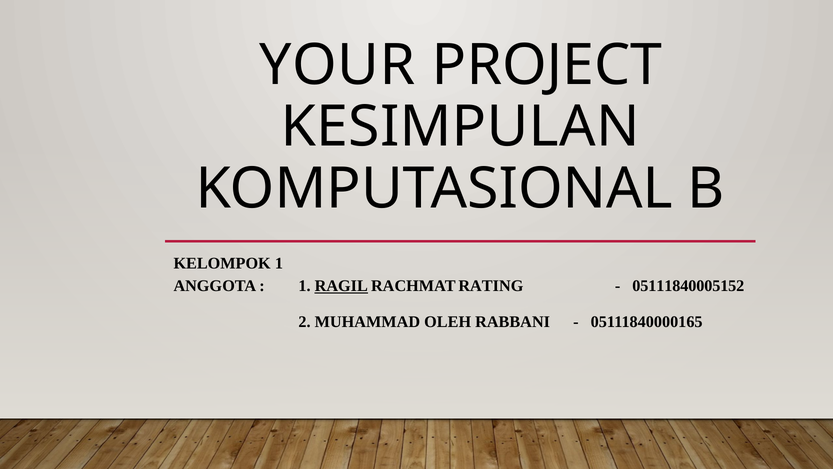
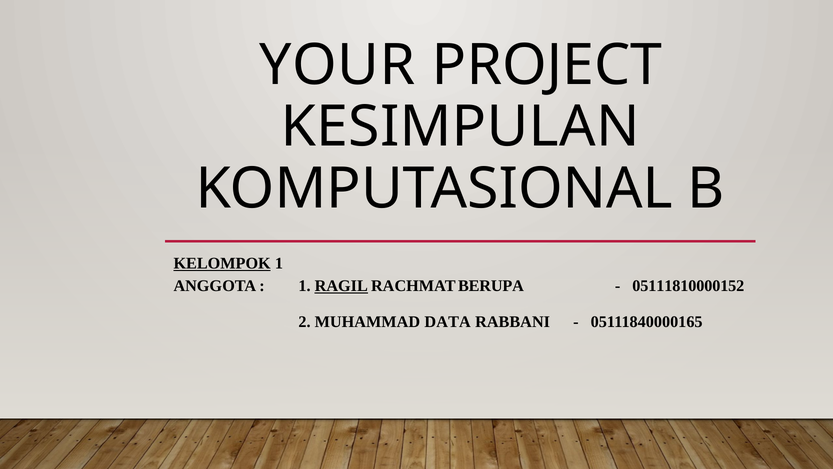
KELOMPOK underline: none -> present (222, 263)
RATING: RATING -> BERUPA (491, 286)
05111840005152: 05111840005152 -> 05111810000152 (688, 286)
OLEH: OLEH -> DATA (448, 322)
